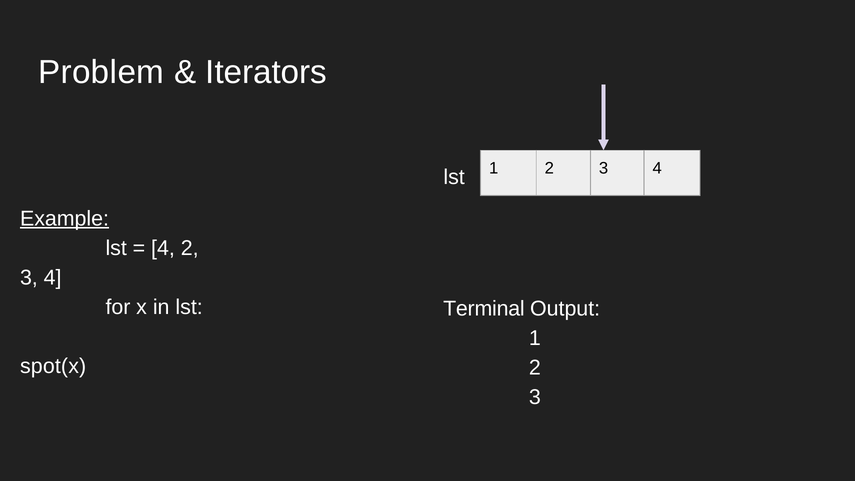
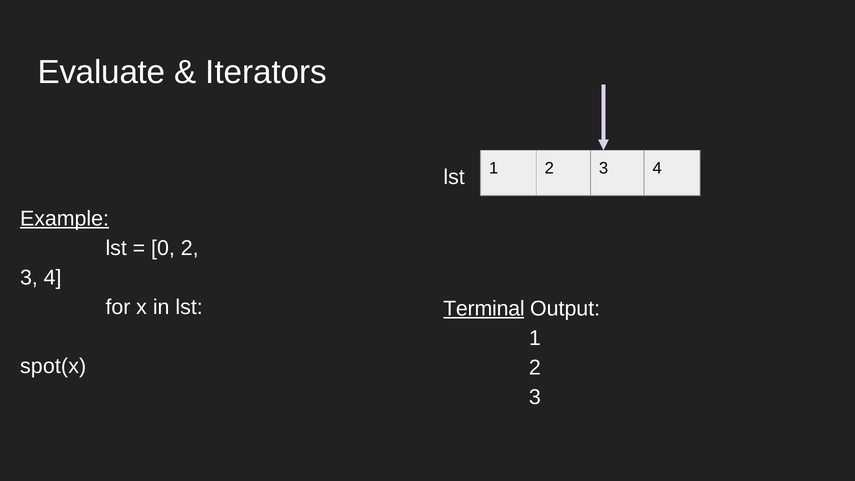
Problem: Problem -> Evaluate (101, 72)
4: 4 -> 0 (163, 248)
Terminal underline: none -> present (484, 309)
